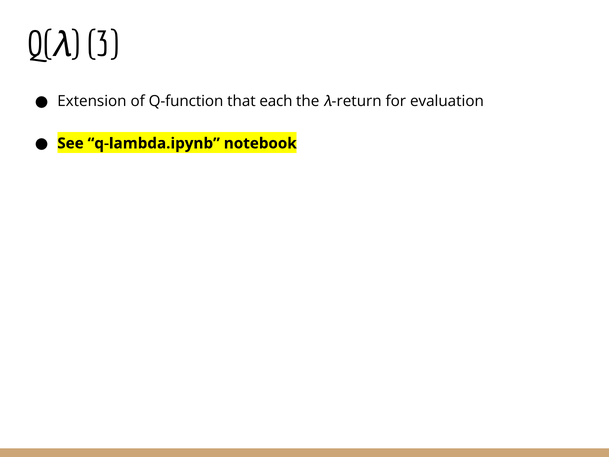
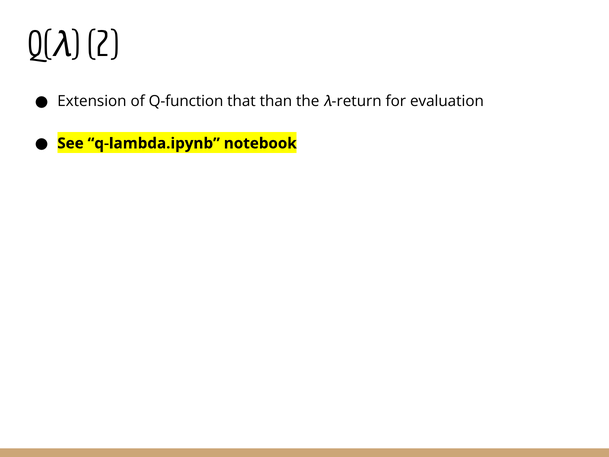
3: 3 -> 2 (103, 45)
each: each -> than (276, 101)
